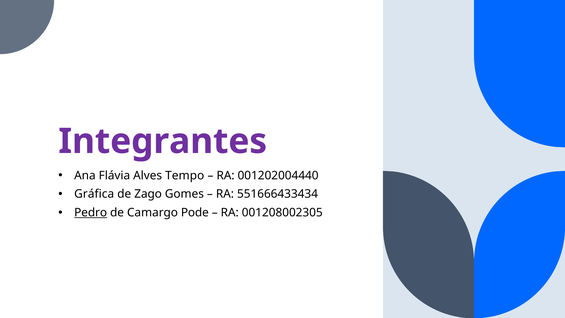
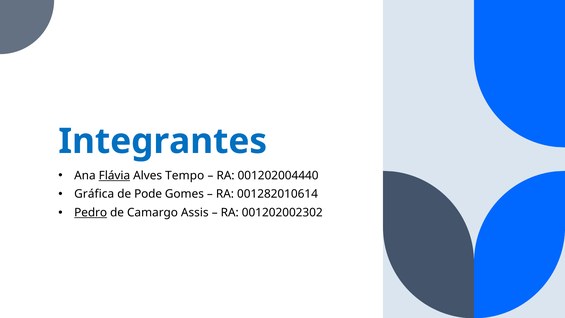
Integrantes colour: purple -> blue (163, 141)
Flávia underline: none -> present (114, 175)
Zago: Zago -> Pode (148, 194)
551666433434: 551666433434 -> 001282010614 (277, 194)
Pode: Pode -> Assis (195, 213)
001208002305: 001208002305 -> 001202002302 (282, 213)
